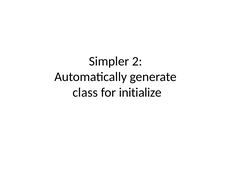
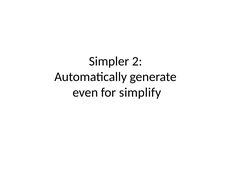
class: class -> even (85, 92)
initialize: initialize -> simplify (140, 92)
